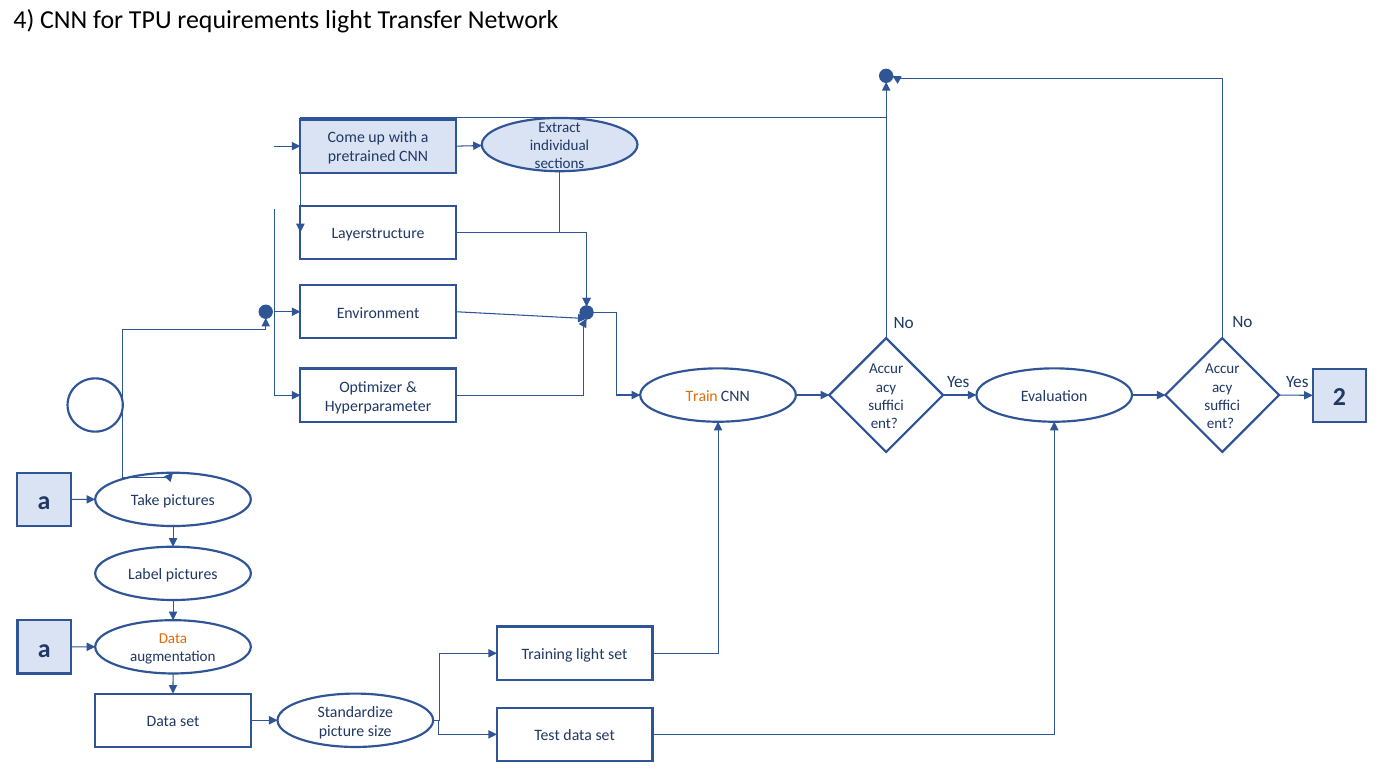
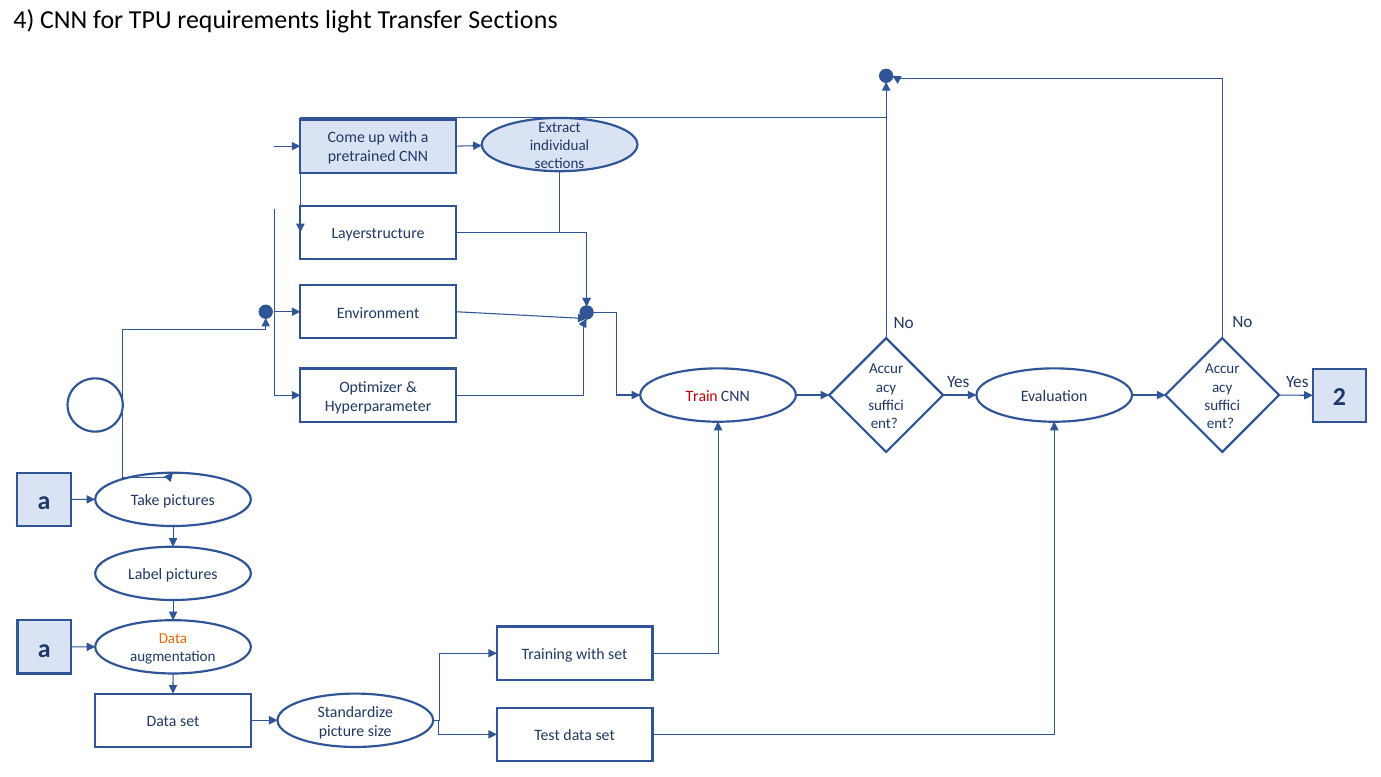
Transfer Network: Network -> Sections (513, 20)
Train colour: orange -> red (702, 396)
Training light: light -> with (590, 654)
